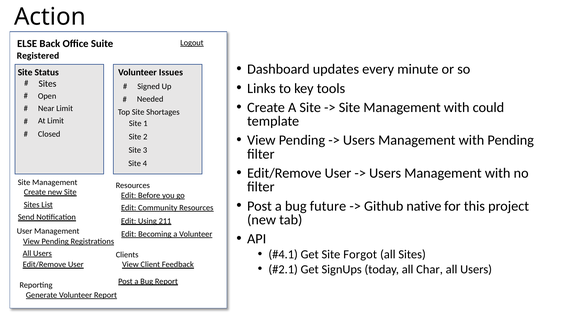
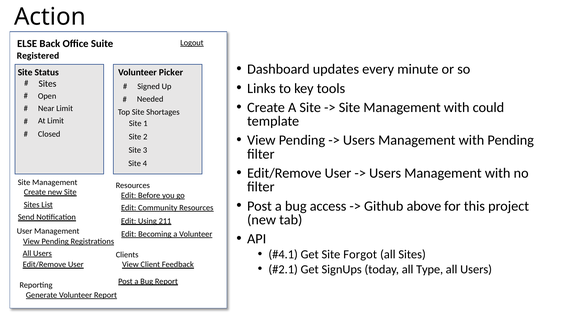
Issues: Issues -> Picker (171, 72)
future: future -> access (328, 206)
native: native -> above (424, 206)
Char: Char -> Type (430, 270)
